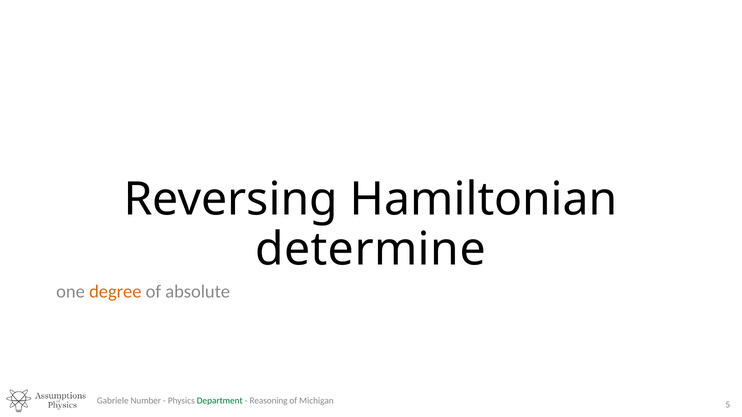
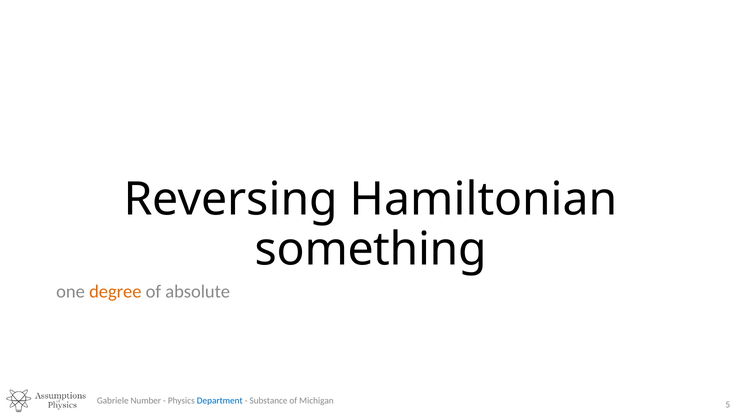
determine: determine -> something (371, 250)
Department colour: green -> blue (220, 401)
Reasoning: Reasoning -> Substance (269, 401)
